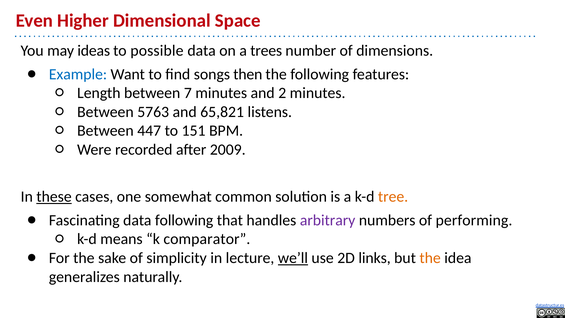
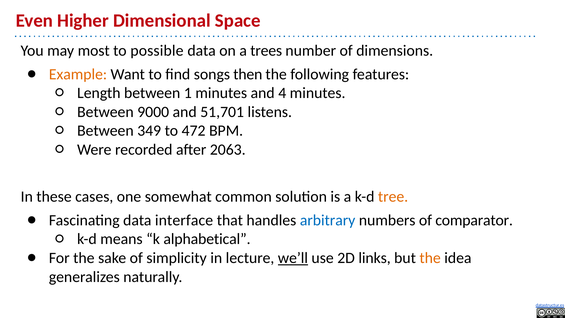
ideas: ideas -> most (94, 51)
Example colour: blue -> orange (78, 74)
7: 7 -> 1 (188, 93)
2: 2 -> 4 (282, 93)
5763: 5763 -> 9000 (153, 112)
65,821: 65,821 -> 51,701 (222, 112)
447: 447 -> 349 (149, 131)
151: 151 -> 472 (194, 131)
2009: 2009 -> 2063 (228, 149)
these underline: present -> none (54, 197)
data following: following -> interface (184, 220)
arbitrary colour: purple -> blue (328, 220)
performing: performing -> comparator (474, 220)
comparator: comparator -> alphabetical (207, 239)
